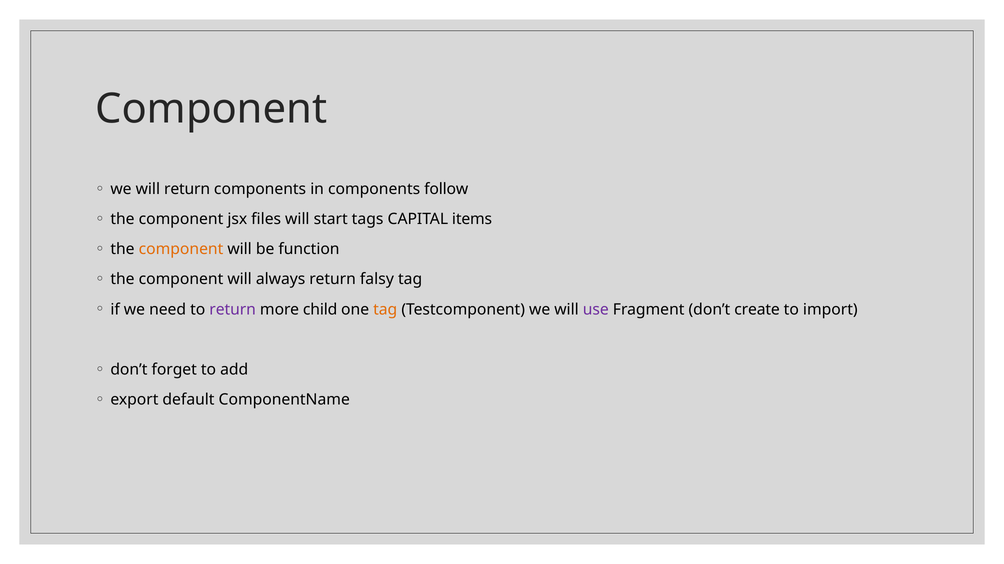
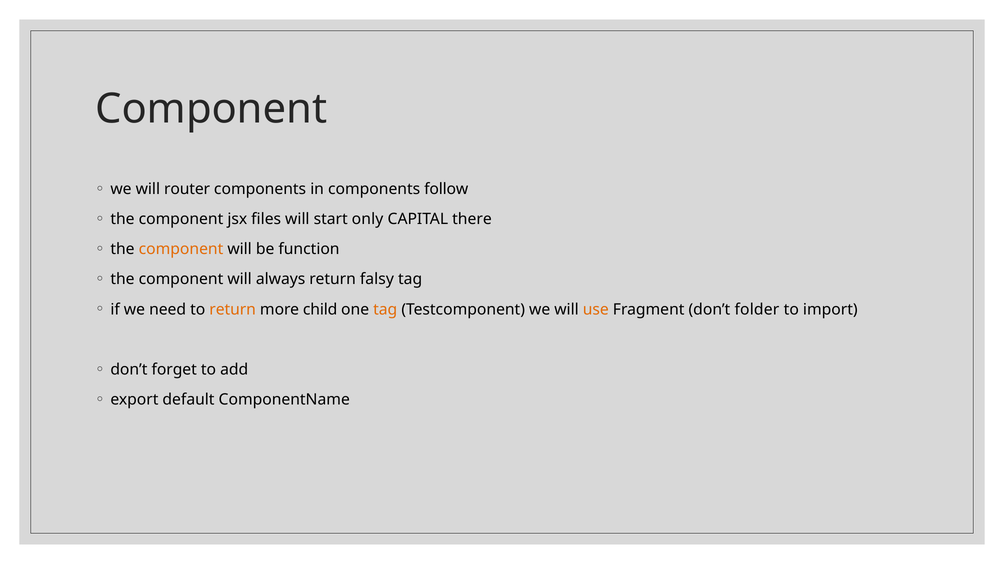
will return: return -> router (187, 189)
tags: tags -> only (368, 219)
items: items -> there (472, 219)
return colour: purple -> orange (233, 310)
use colour: purple -> orange (596, 310)
create: create -> folder (757, 310)
